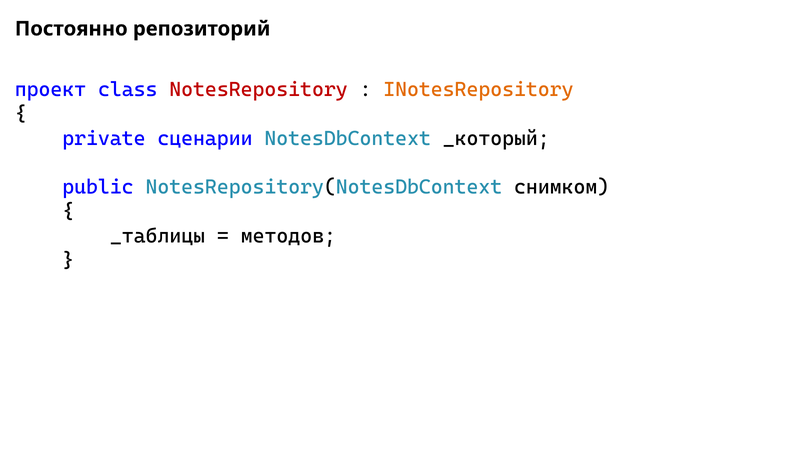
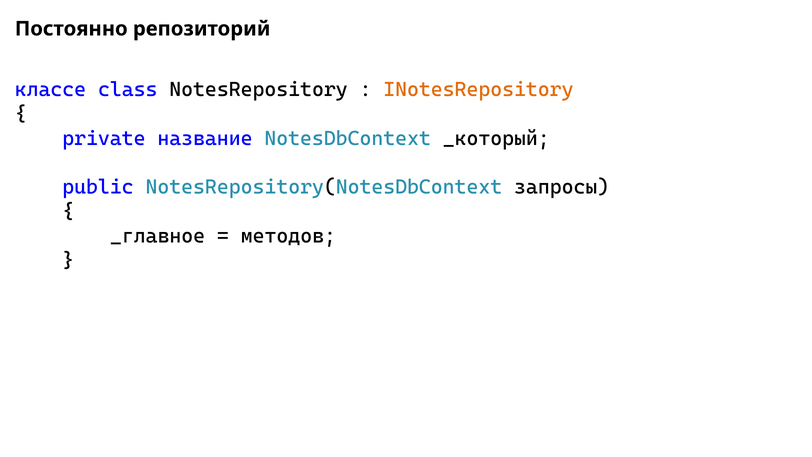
проект: проект -> классе (50, 90)
NotesRepository colour: red -> black (258, 90)
сценарии: сценарии -> название (205, 138)
снимком: снимком -> запросы (562, 187)
_таблицы: _таблицы -> _главное (158, 236)
